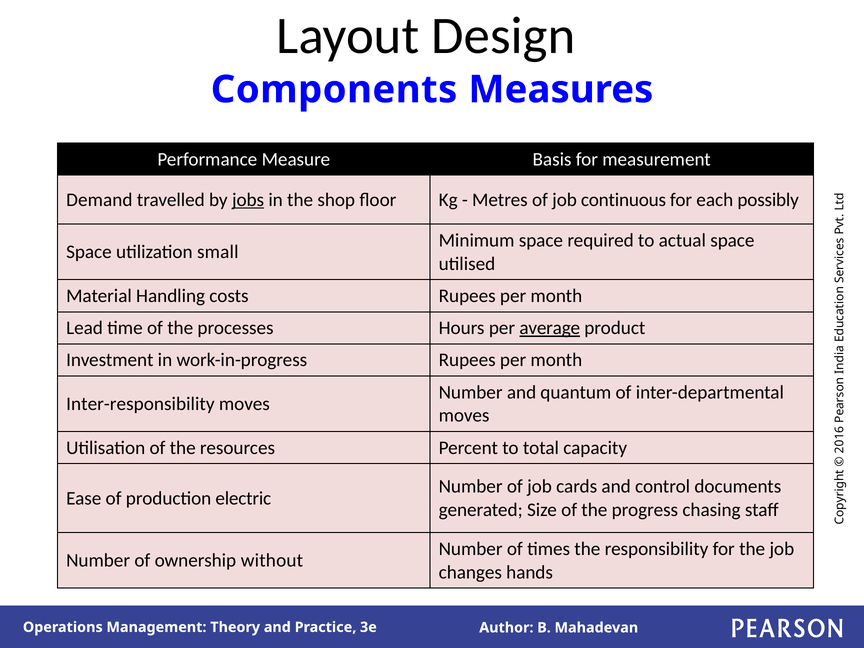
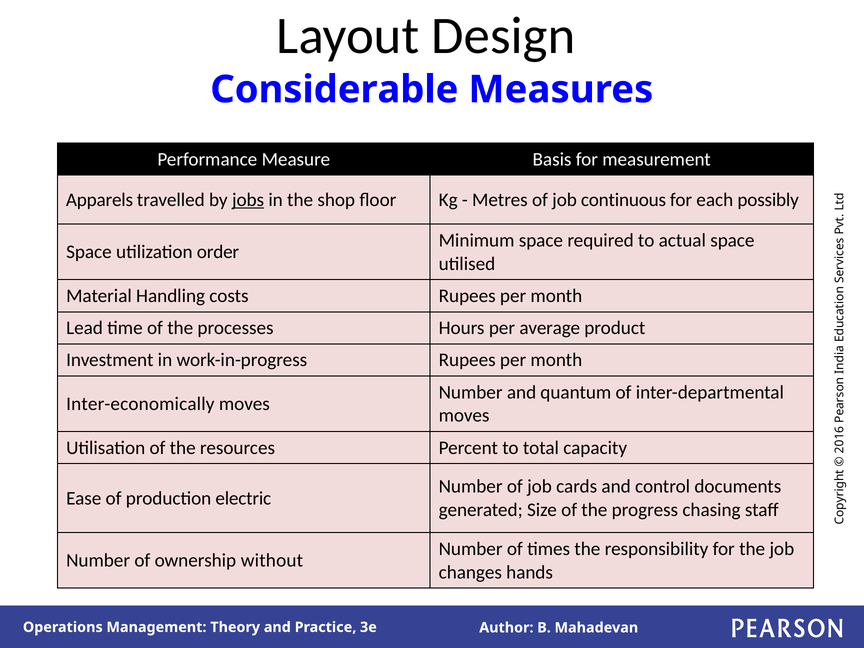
Components: Components -> Considerable (334, 90)
Demand: Demand -> Apparels (99, 200)
small: small -> order (218, 252)
average underline: present -> none (550, 328)
Inter-responsibility: Inter-responsibility -> Inter-economically (140, 404)
